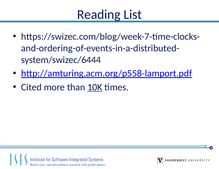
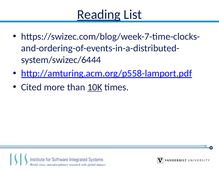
Reading underline: none -> present (99, 15)
